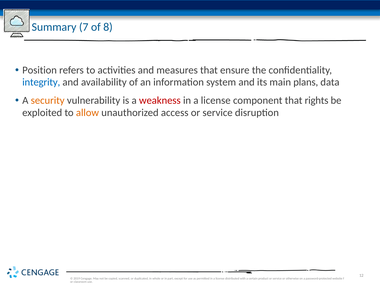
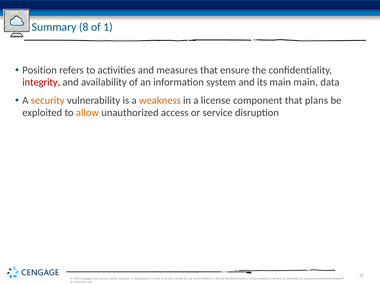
7: 7 -> 8 (84, 27)
8: 8 -> 1 (108, 27)
integrity colour: blue -> red (41, 82)
main plans: plans -> main (306, 82)
weakness colour: red -> orange (160, 101)
rights: rights -> plans (316, 101)
